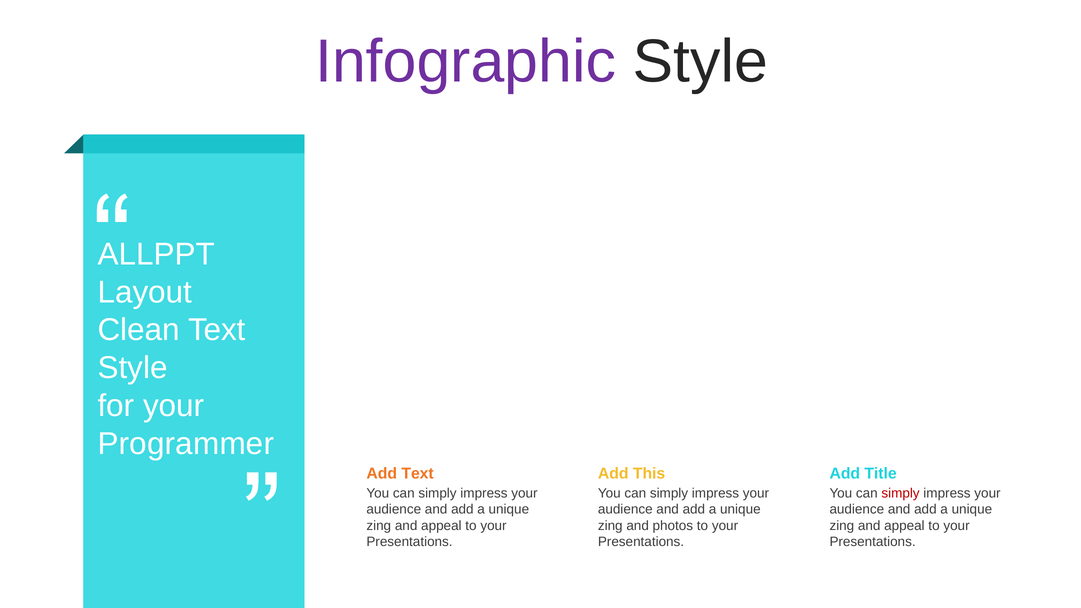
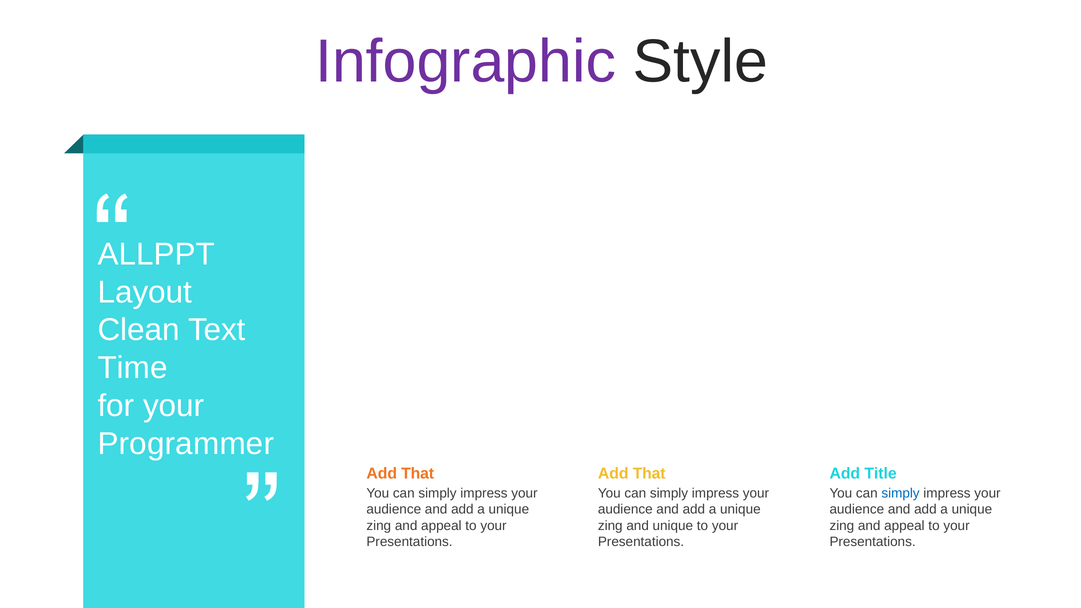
Style: Style -> Time (133, 368)
Text: Text -> That (418, 474)
This: This -> That (649, 474)
simply colour: red -> blue (901, 493)
and photos: photos -> unique (673, 526)
